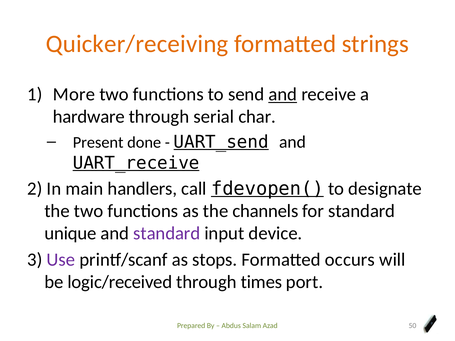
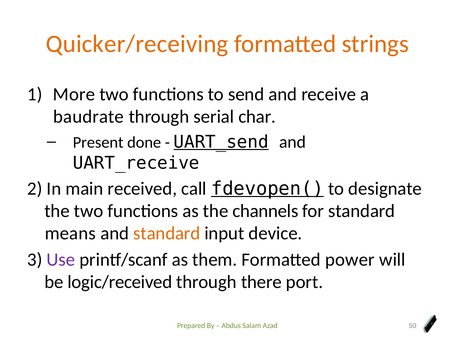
and underline: present -> none (283, 94)
hardware: hardware -> baudrate (89, 117)
UART_receive underline: present -> none (136, 163)
handlers: handlers -> received (142, 189)
unique: unique -> means (70, 234)
standard colour: purple -> orange (167, 234)
stops: stops -> them (215, 260)
occurs: occurs -> power (350, 260)
times: times -> there (261, 282)
